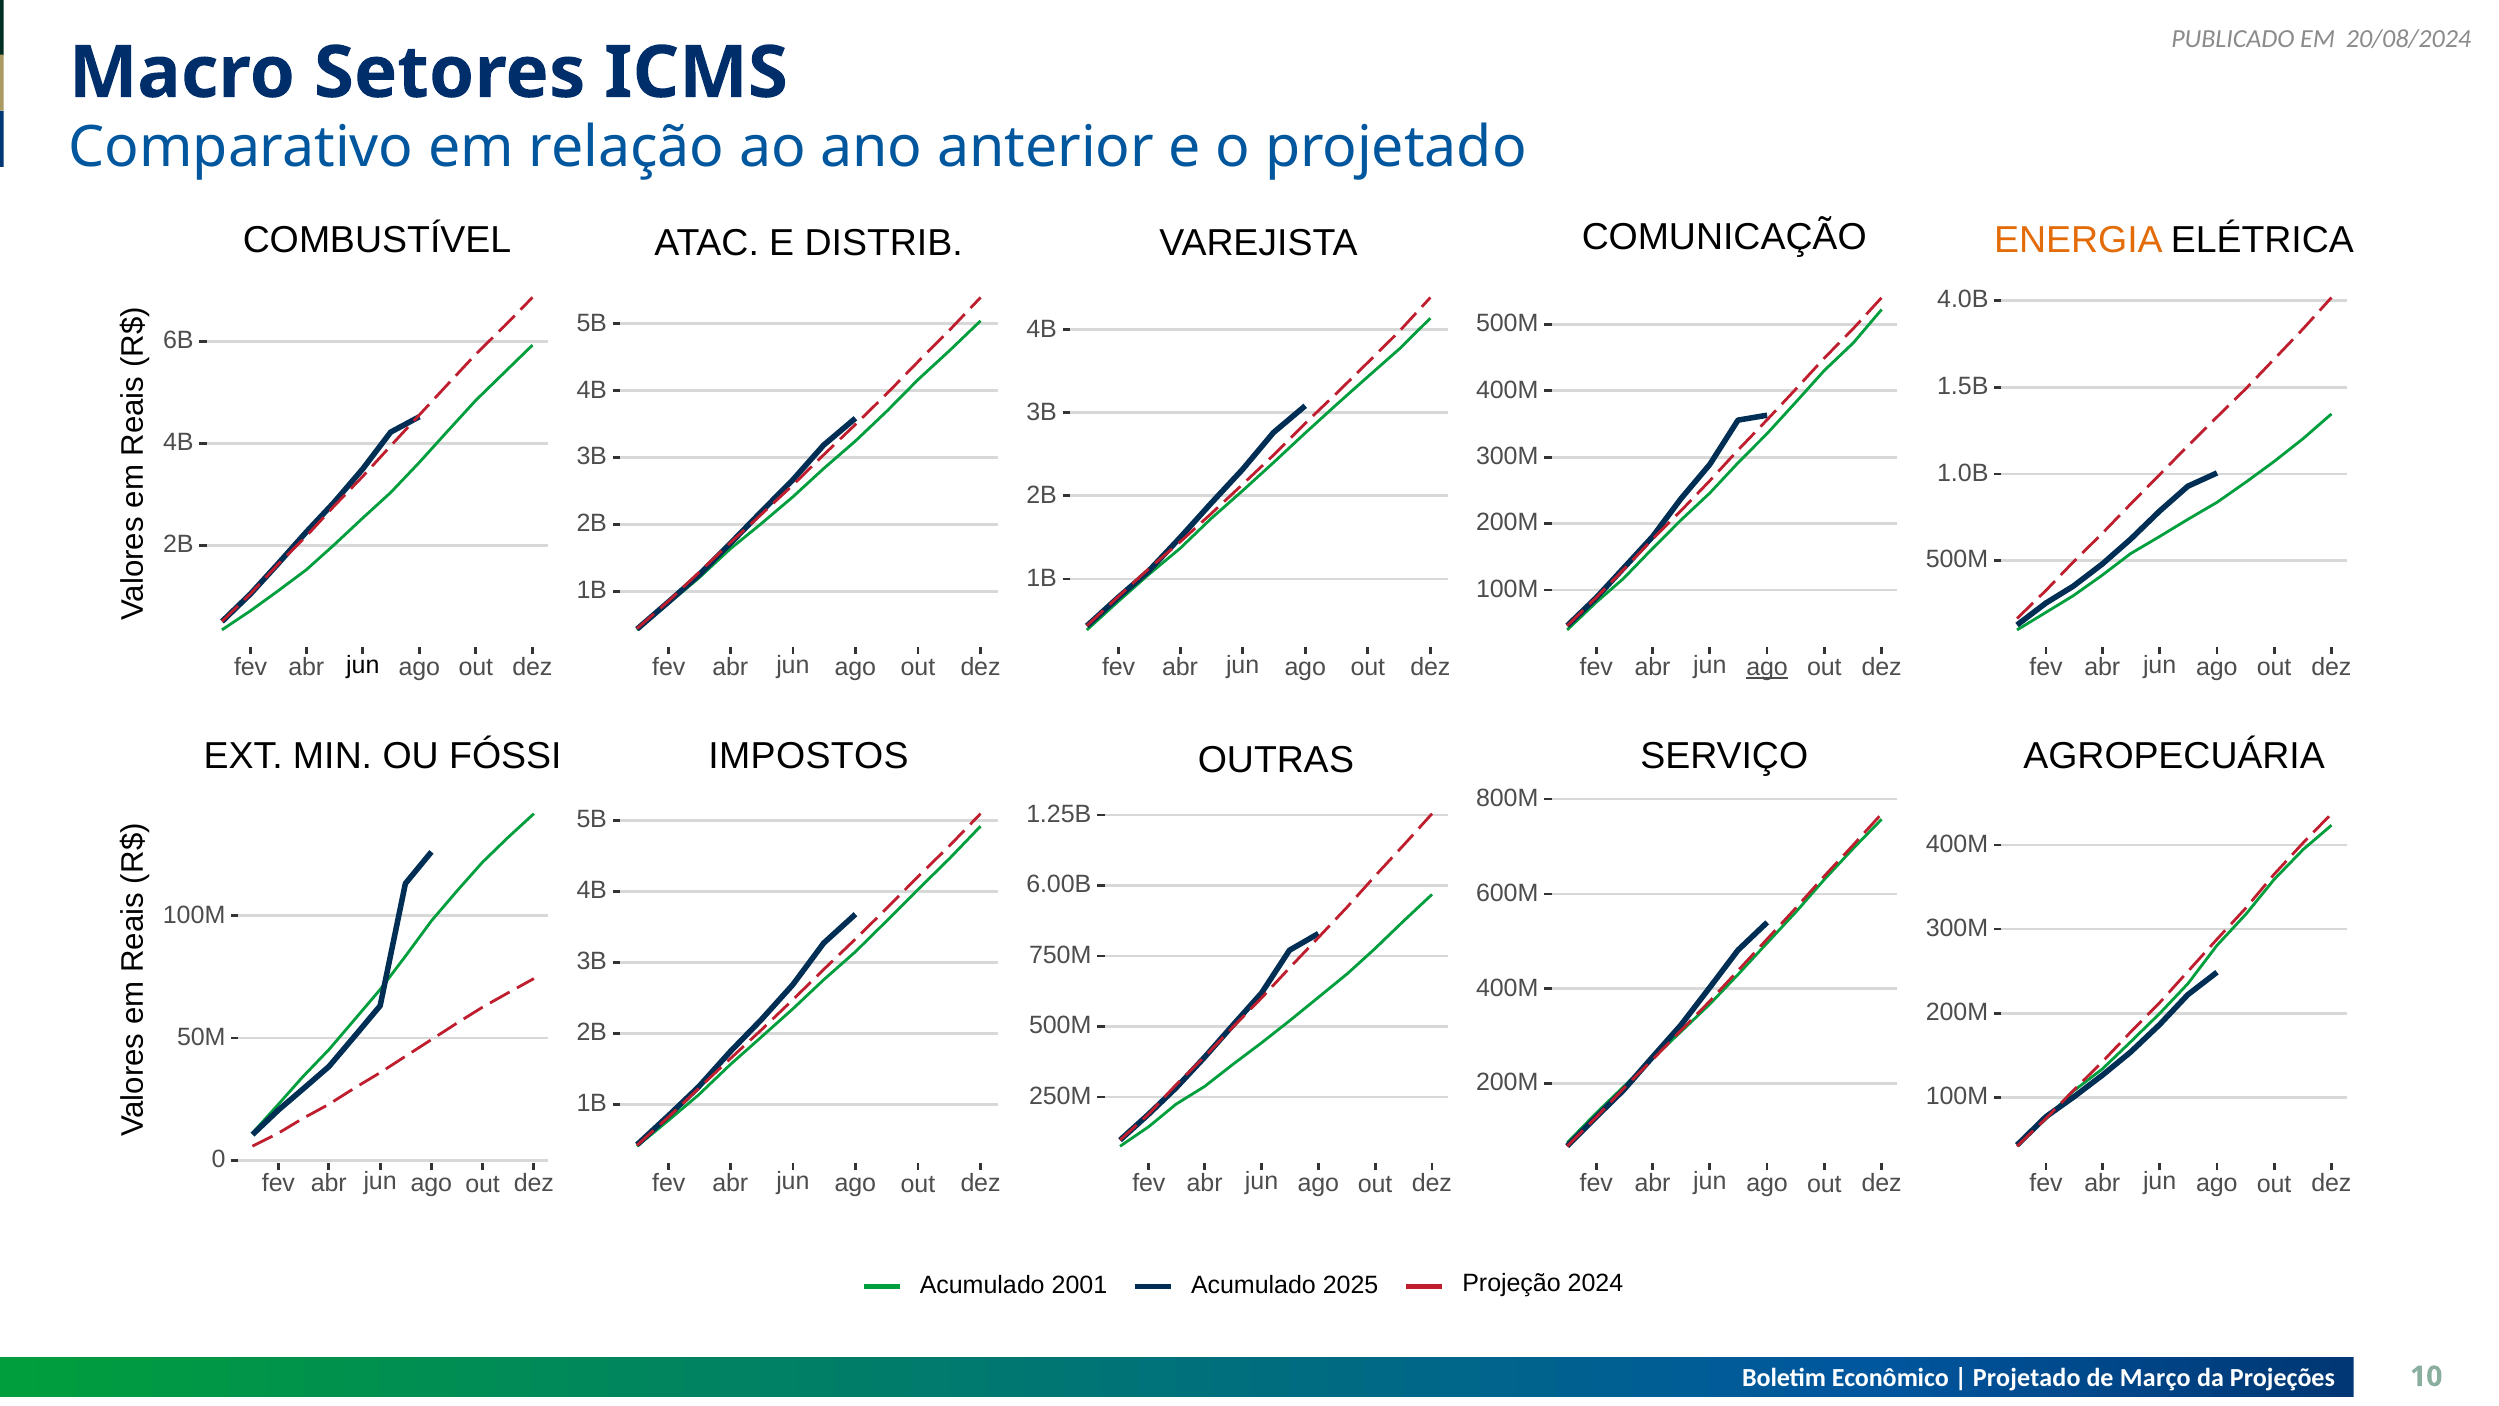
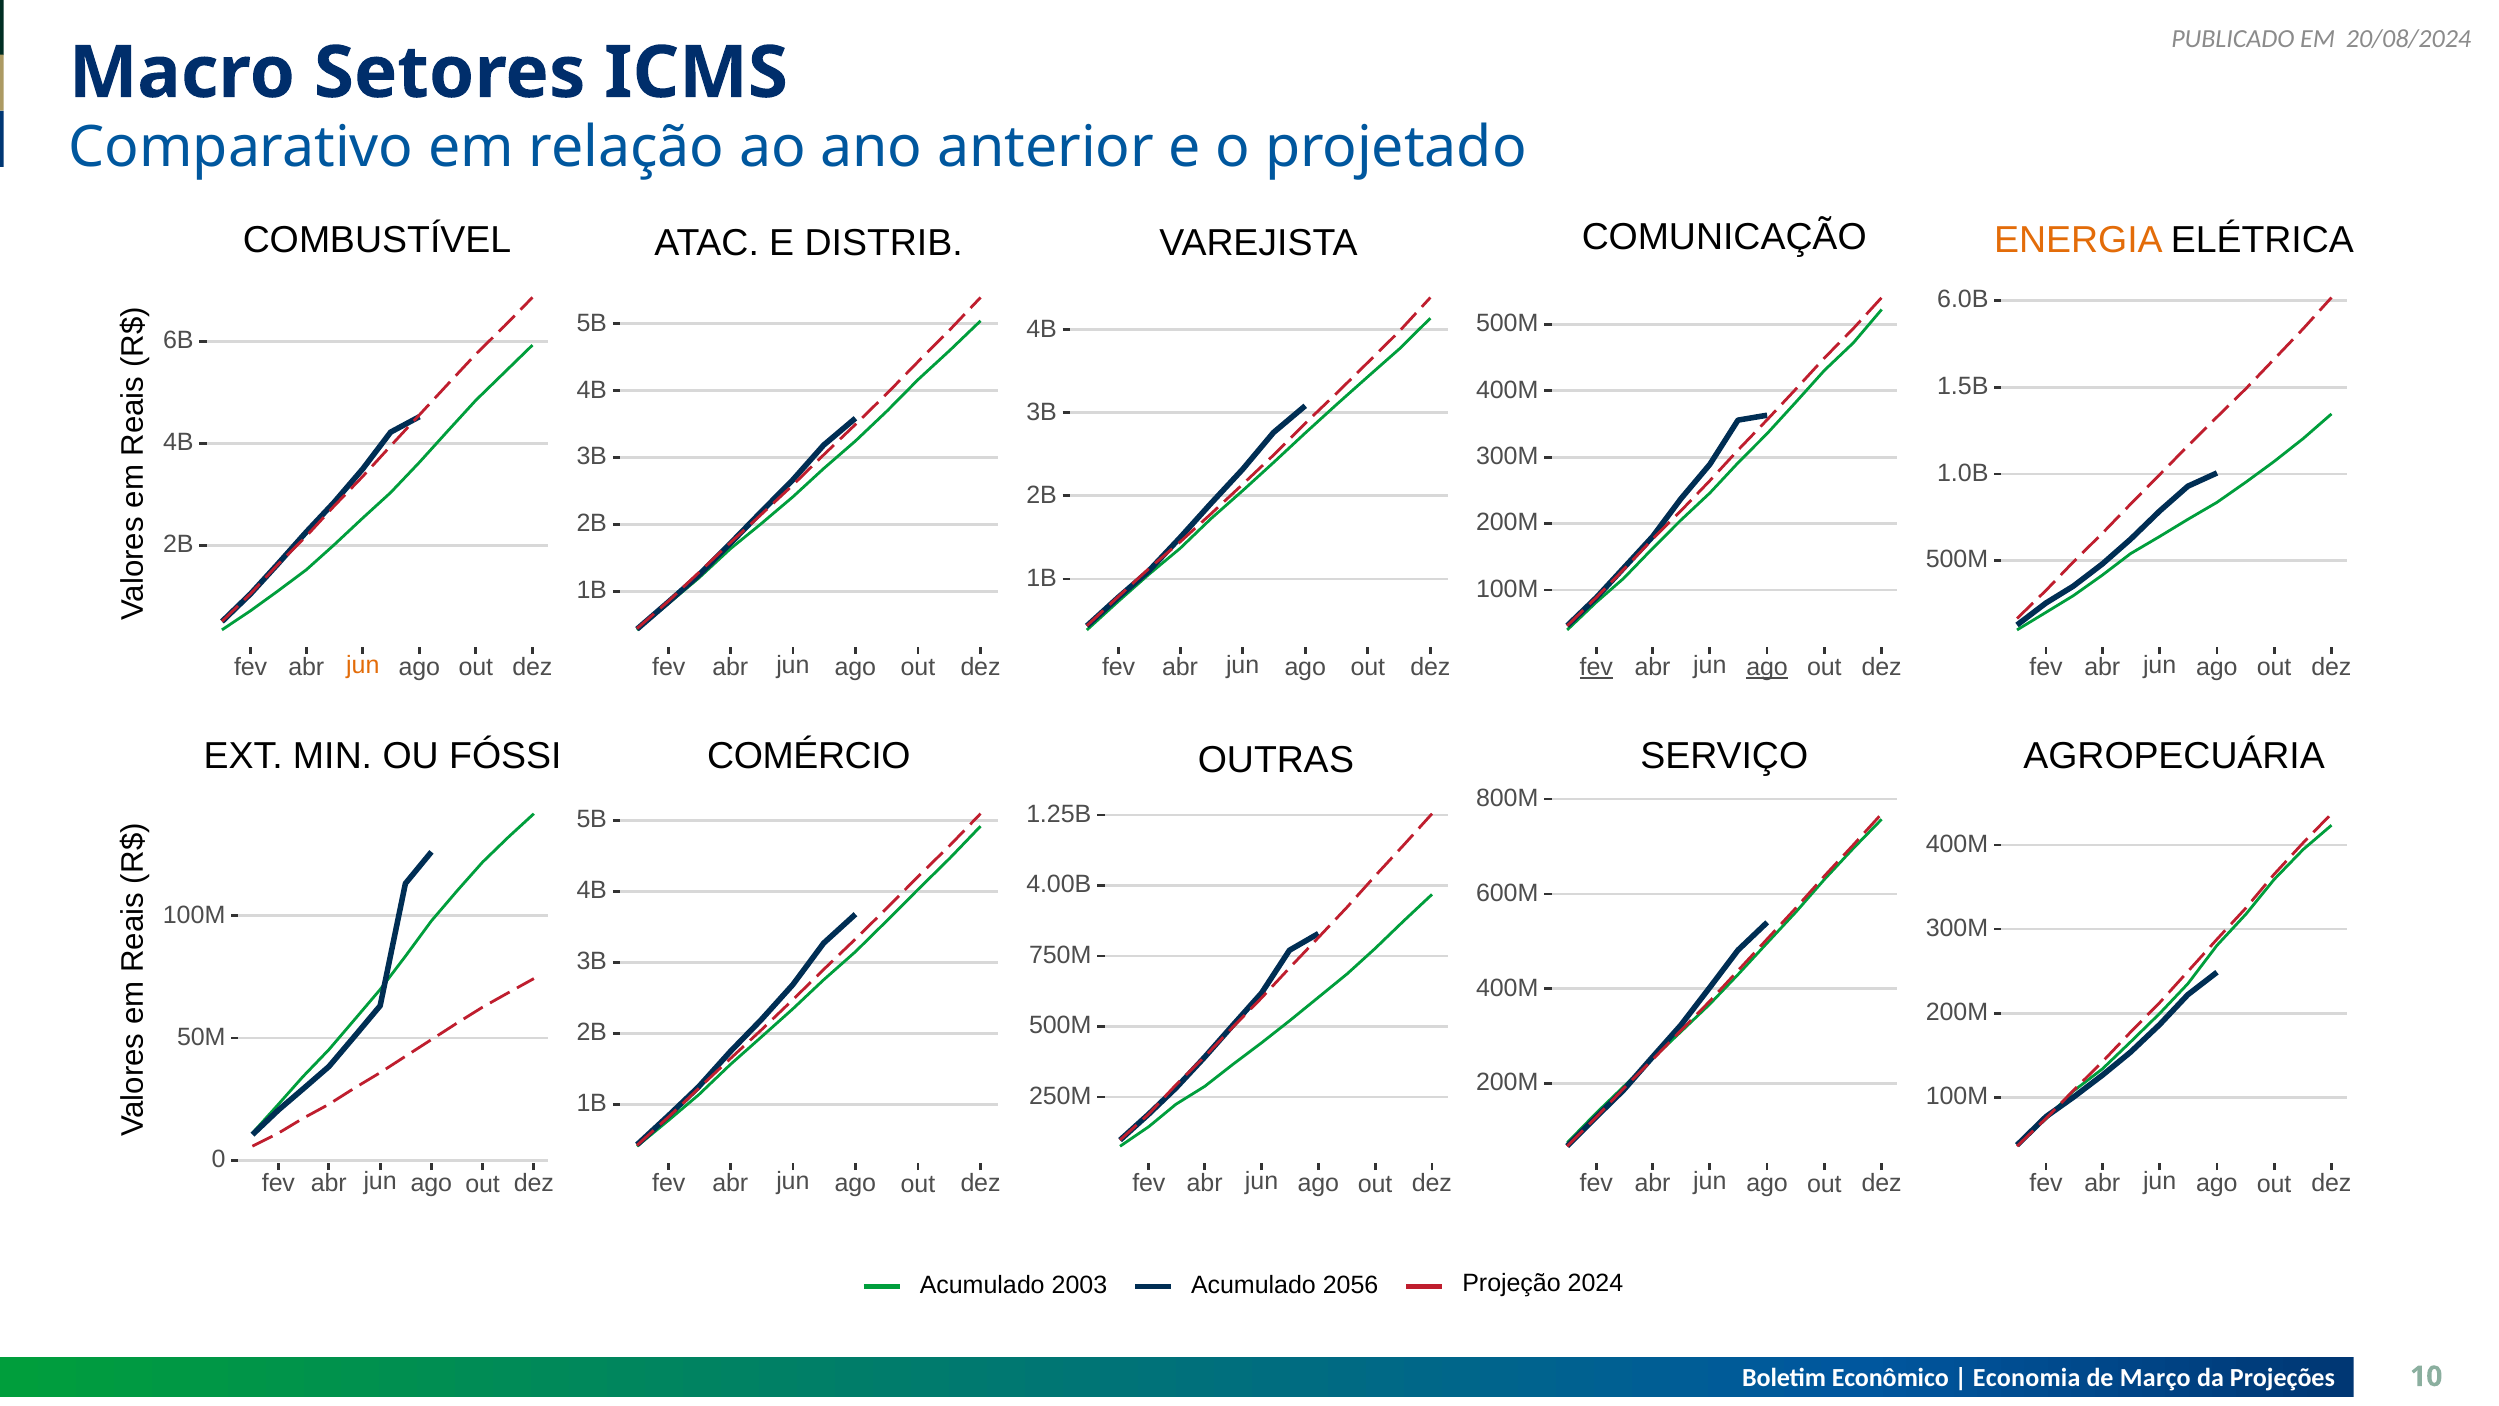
4.0B: 4.0B -> 6.0B (1963, 300)
jun colour: black -> orange (363, 665)
fev underline: none -> present (1596, 667)
IMPOSTOS: IMPOSTOS -> COMÉRCIO (809, 756)
6.00B: 6.00B -> 4.00B (1059, 884)
2001: 2001 -> 2003 (1079, 1285)
2025: 2025 -> 2056 (1351, 1285)
Projetado: Projetado -> Economia (2027, 1378)
